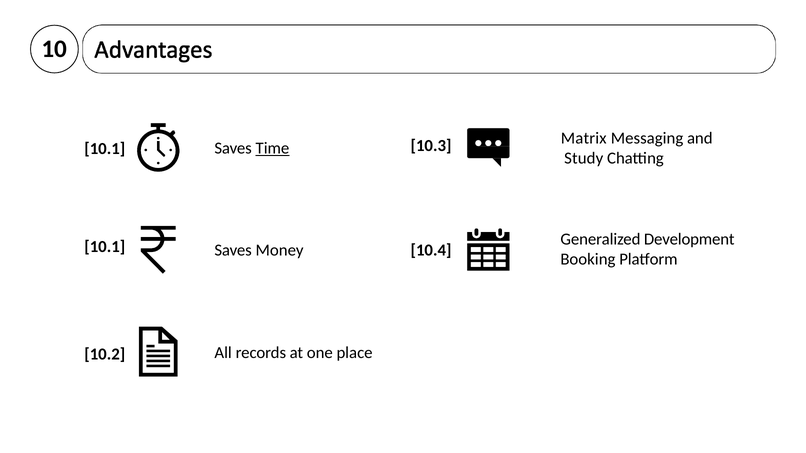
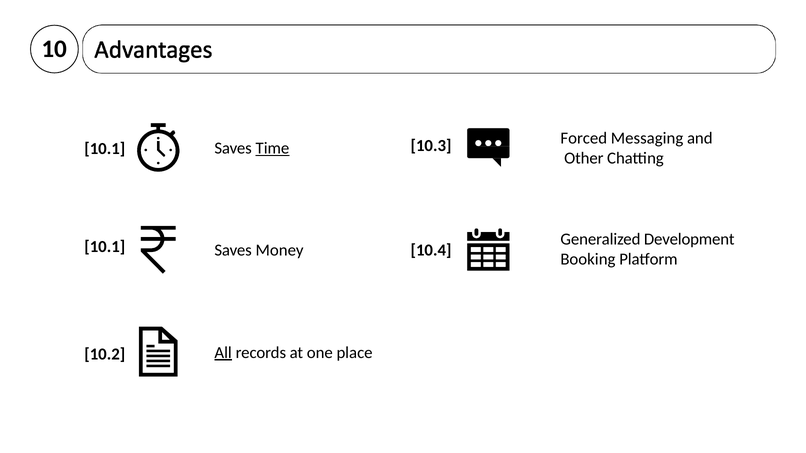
Matrix: Matrix -> Forced (584, 138)
Study: Study -> Other (584, 158)
All underline: none -> present (223, 353)
